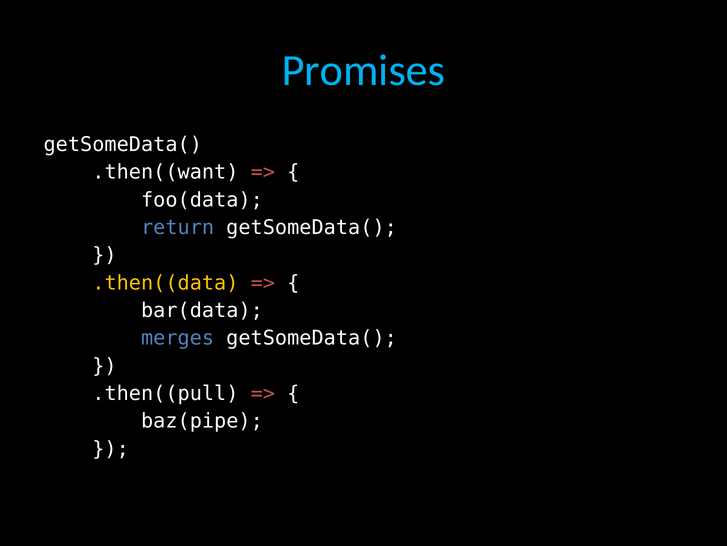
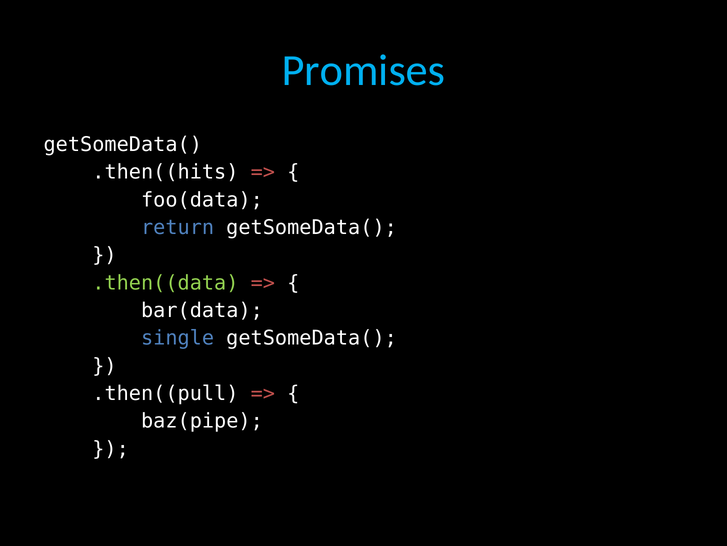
.then((want: .then((want -> .then((hits (165, 172)
.then((data colour: yellow -> light green (165, 282)
merges: merges -> single (178, 338)
